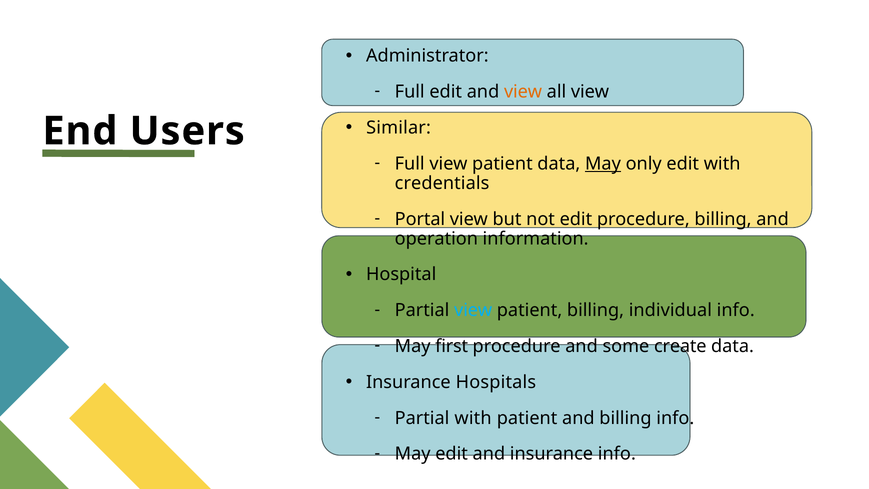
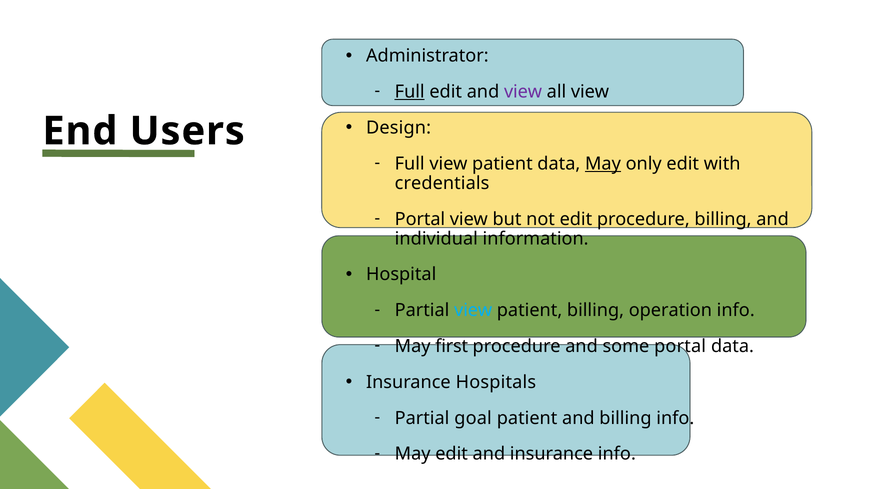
Full underline: none -> present (410, 92)
view colour: orange -> purple (523, 92)
Similar: Similar -> Design (399, 128)
operation: operation -> individual (436, 239)
individual: individual -> operation (670, 310)
some create: create -> portal (680, 346)
Partial with: with -> goal (473, 418)
